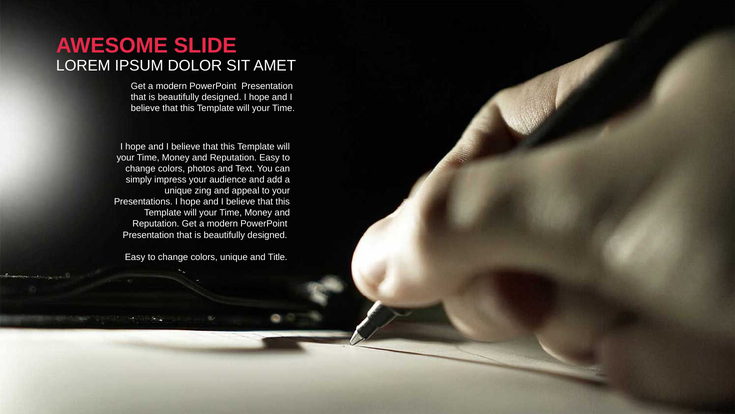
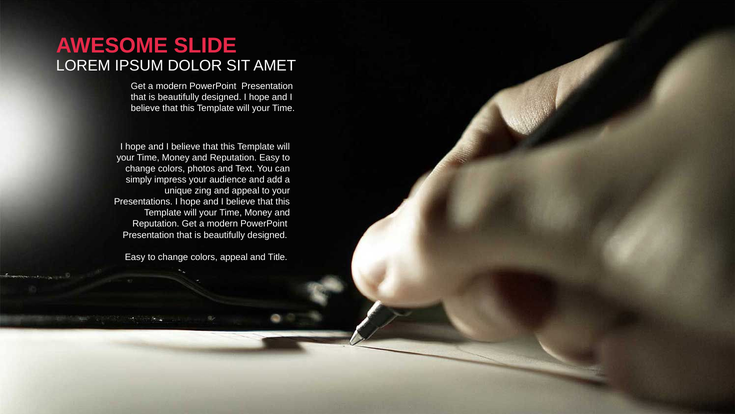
colors unique: unique -> appeal (234, 257)
